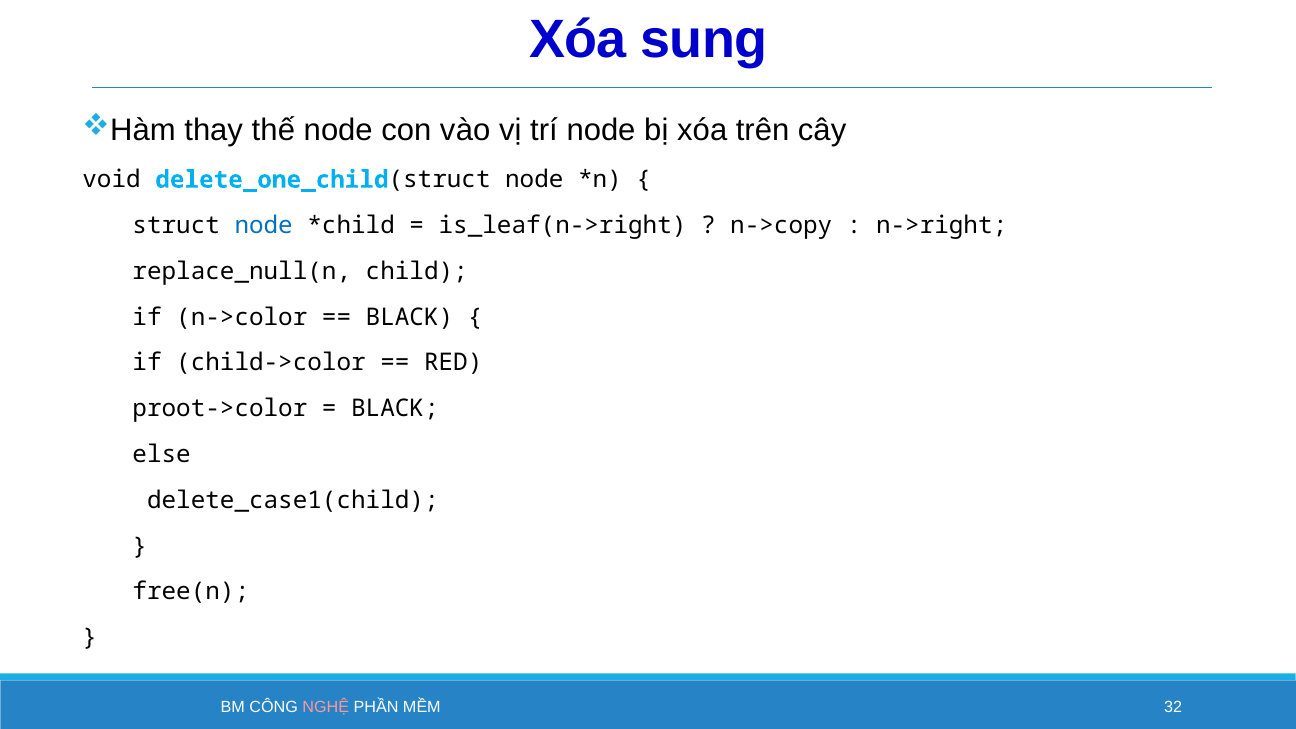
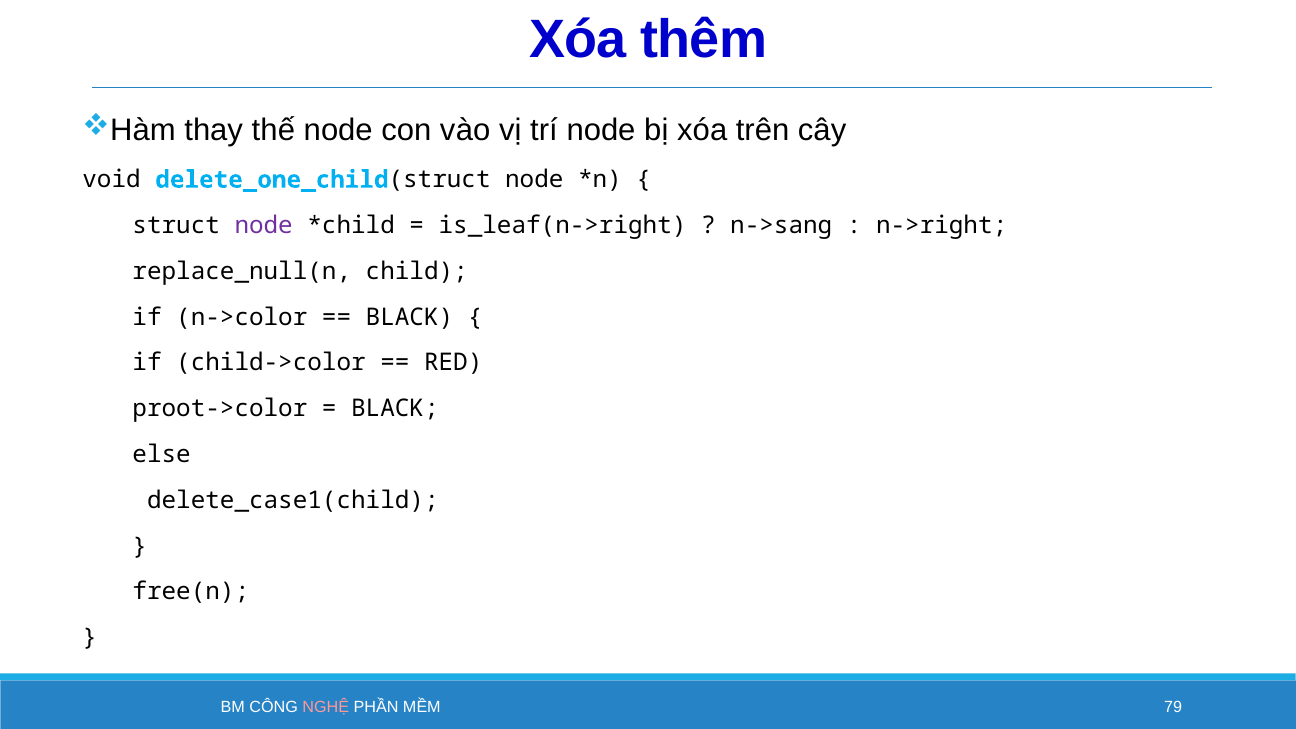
sung: sung -> thêm (704, 40)
node colour: blue -> purple (264, 225)
n->copy: n->copy -> n->sang (781, 225)
32: 32 -> 79 (1173, 707)
